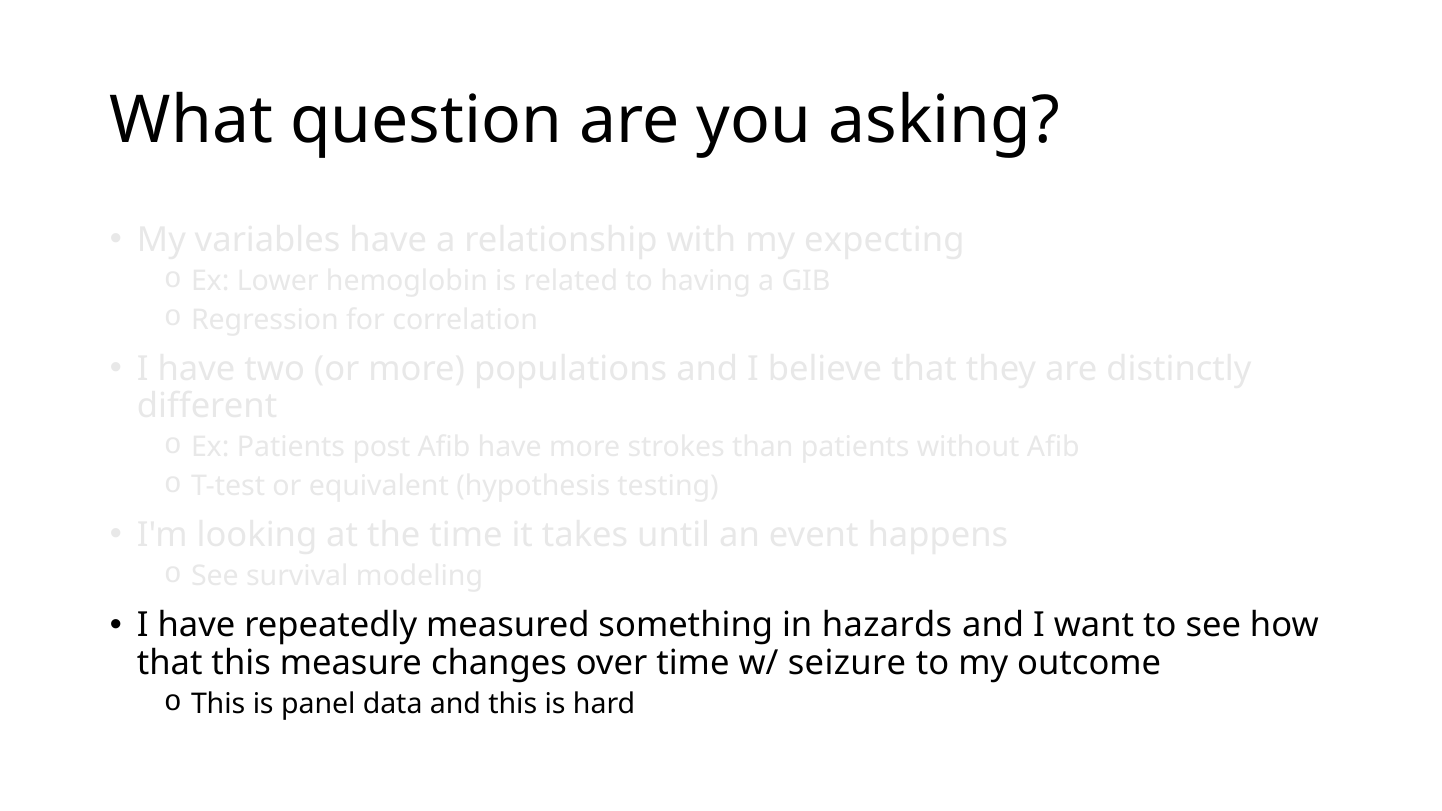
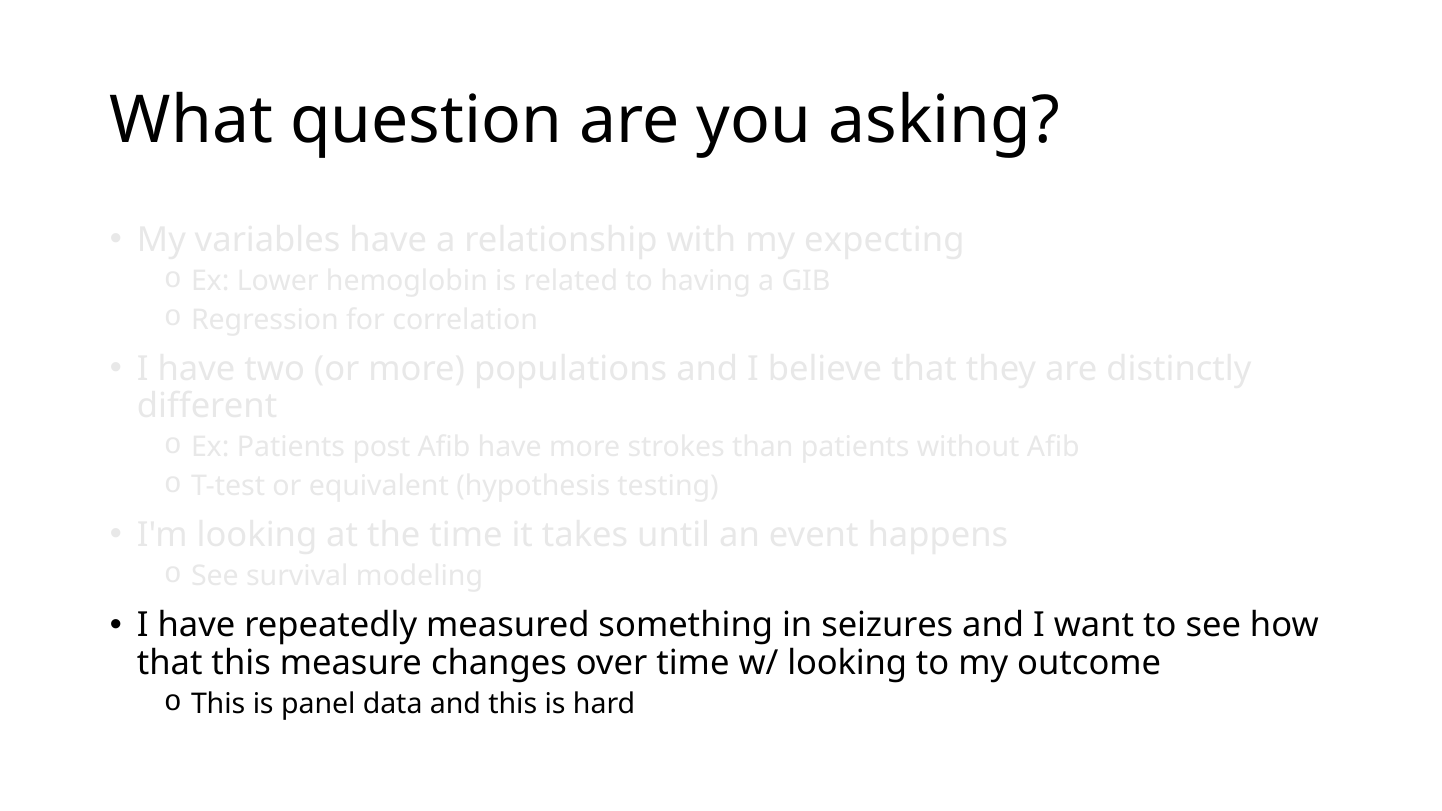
hazards: hazards -> seizures (887, 626)
w/ seizure: seizure -> looking (847, 663)
